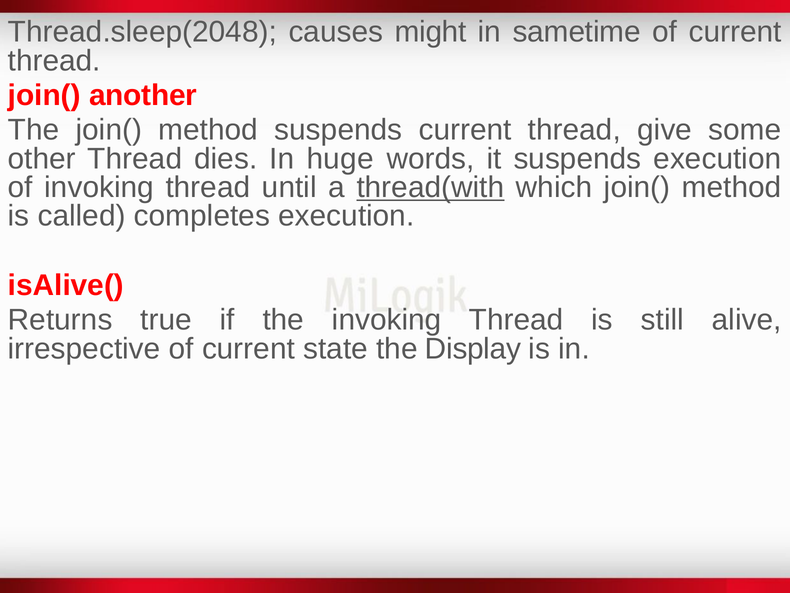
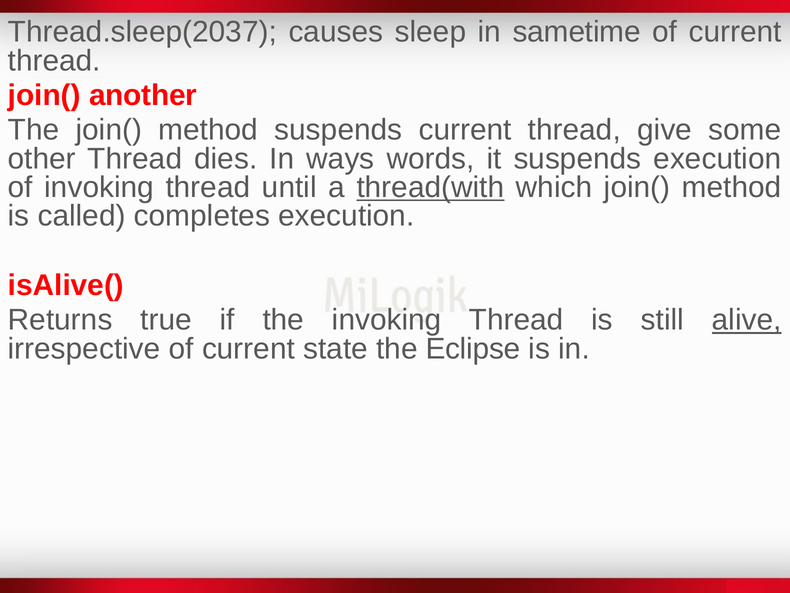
Thread.sleep(2048: Thread.sleep(2048 -> Thread.sleep(2037 (142, 32)
might: might -> sleep (430, 32)
huge: huge -> ways (340, 159)
alive underline: none -> present (747, 320)
Display: Display -> Eclipse (473, 349)
